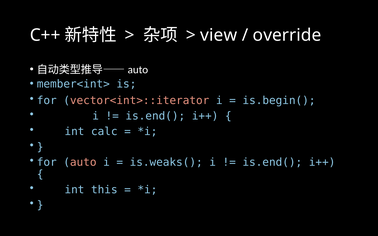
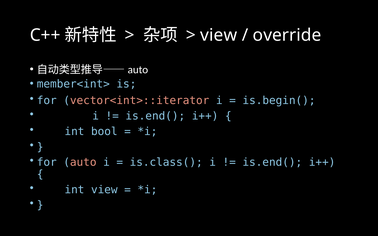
calc: calc -> bool (104, 132)
is.weaks(: is.weaks( -> is.class( (166, 162)
int this: this -> view (104, 190)
